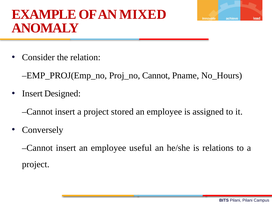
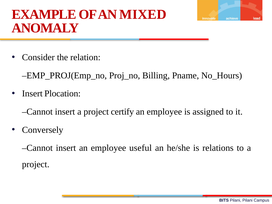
Proj_no Cannot: Cannot -> Billing (156, 75)
Designed: Designed -> Plocation (63, 94)
stored: stored -> certify (122, 112)
